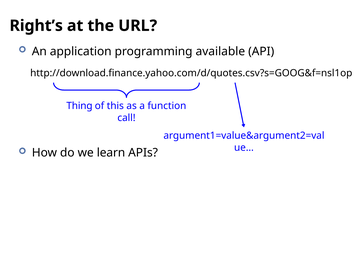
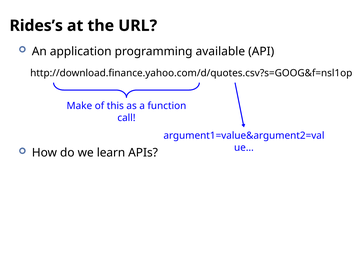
Right’s: Right’s -> Rides’s (36, 26)
Thing: Thing -> Make (79, 106)
